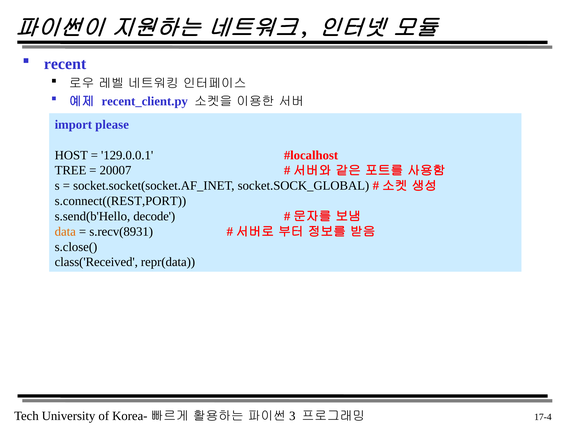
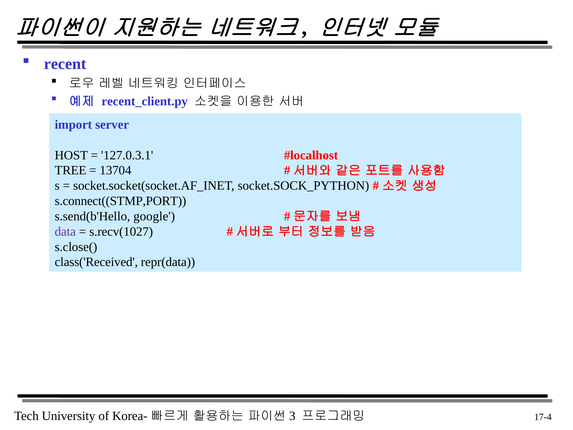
please: please -> server (112, 125)
129.0.0.1: 129.0.0.1 -> 127.0.3.1 (127, 155)
20007: 20007 -> 13704 (116, 170)
socket.SOCK_GLOBAL: socket.SOCK_GLOBAL -> socket.SOCK_PYTHON (303, 186)
s.connect((REST,PORT: s.connect((REST,PORT -> s.connect((STMP,PORT (121, 201)
decode: decode -> google (154, 216)
data colour: orange -> purple (65, 231)
s.recv(8931: s.recv(8931 -> s.recv(1027 (121, 231)
